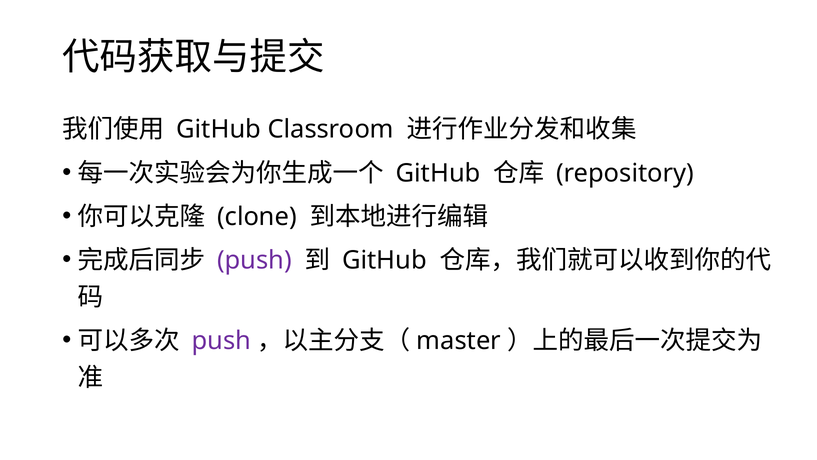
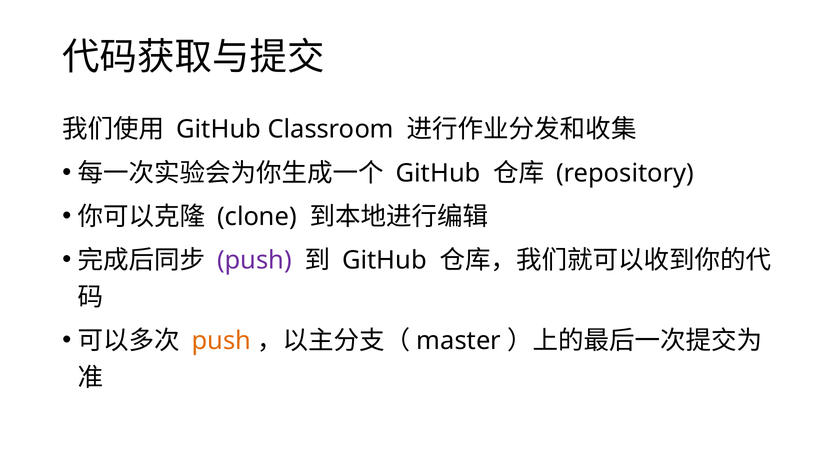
push colour: purple -> orange (221, 340)
